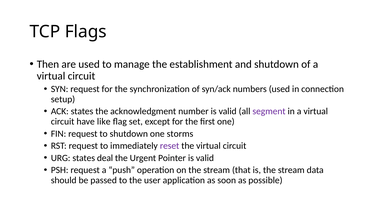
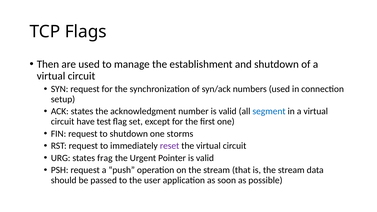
segment colour: purple -> blue (269, 111)
like: like -> test (104, 122)
deal: deal -> frag (105, 158)
